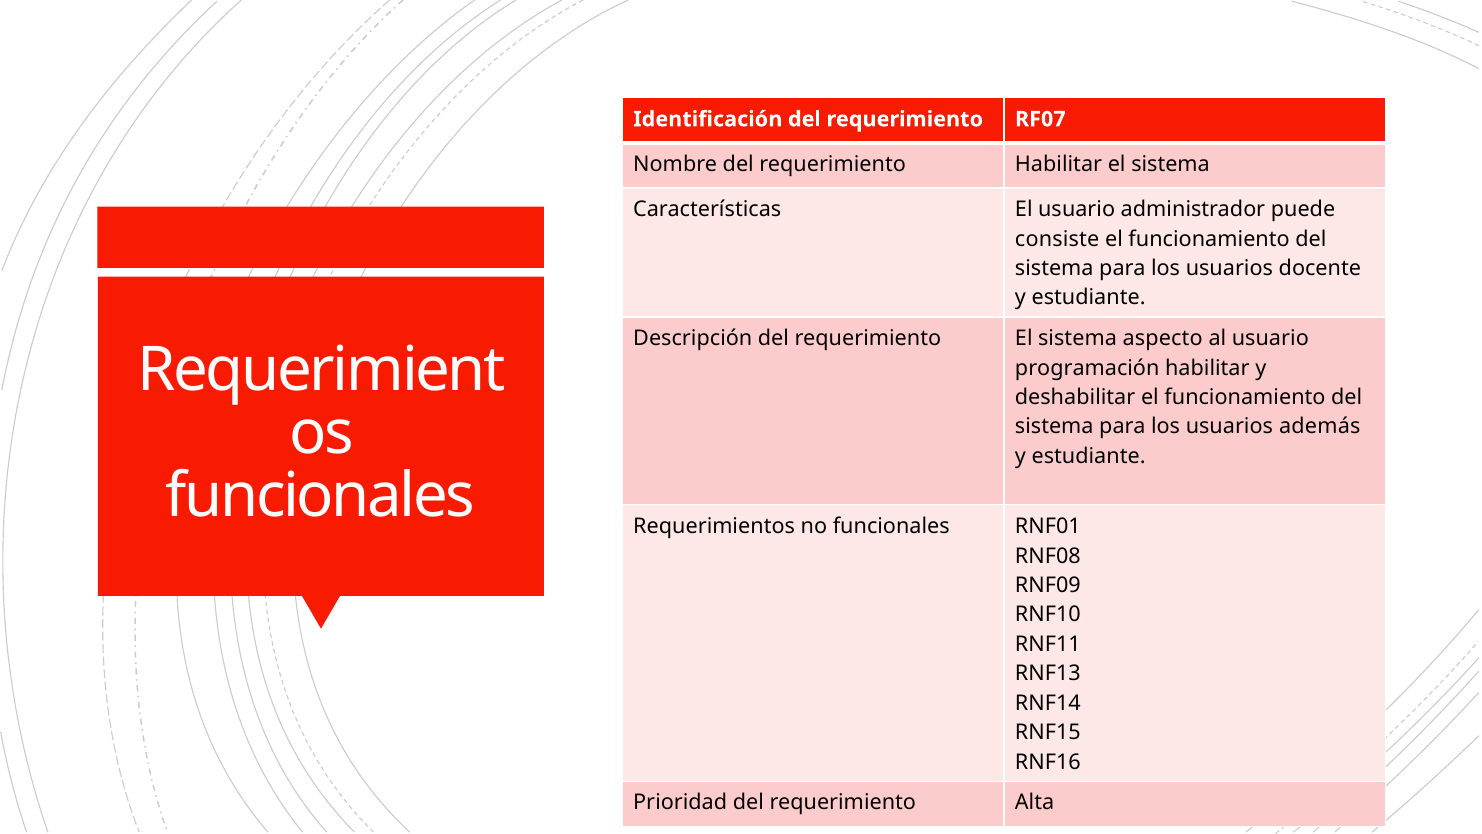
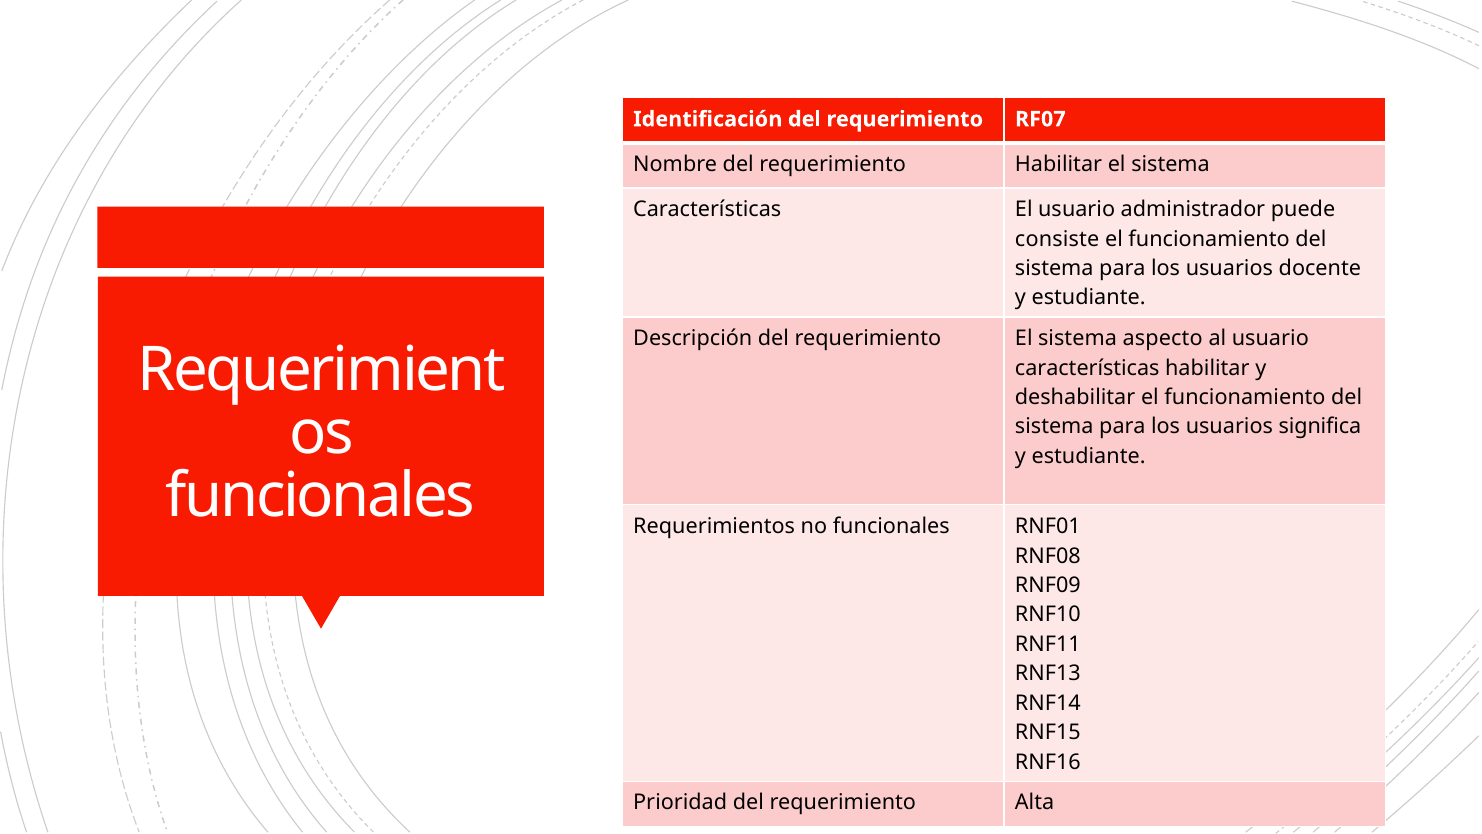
programación: programación -> características (1087, 368)
además: además -> significa (1320, 427)
